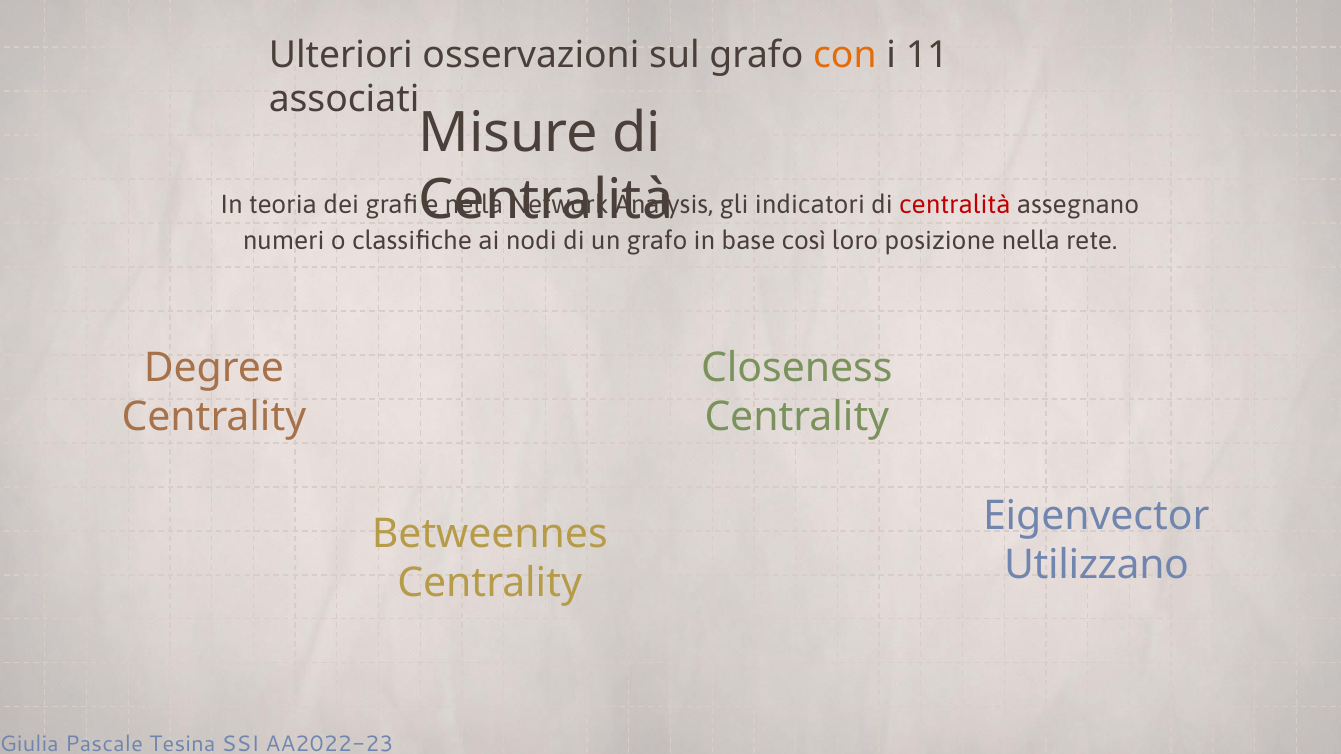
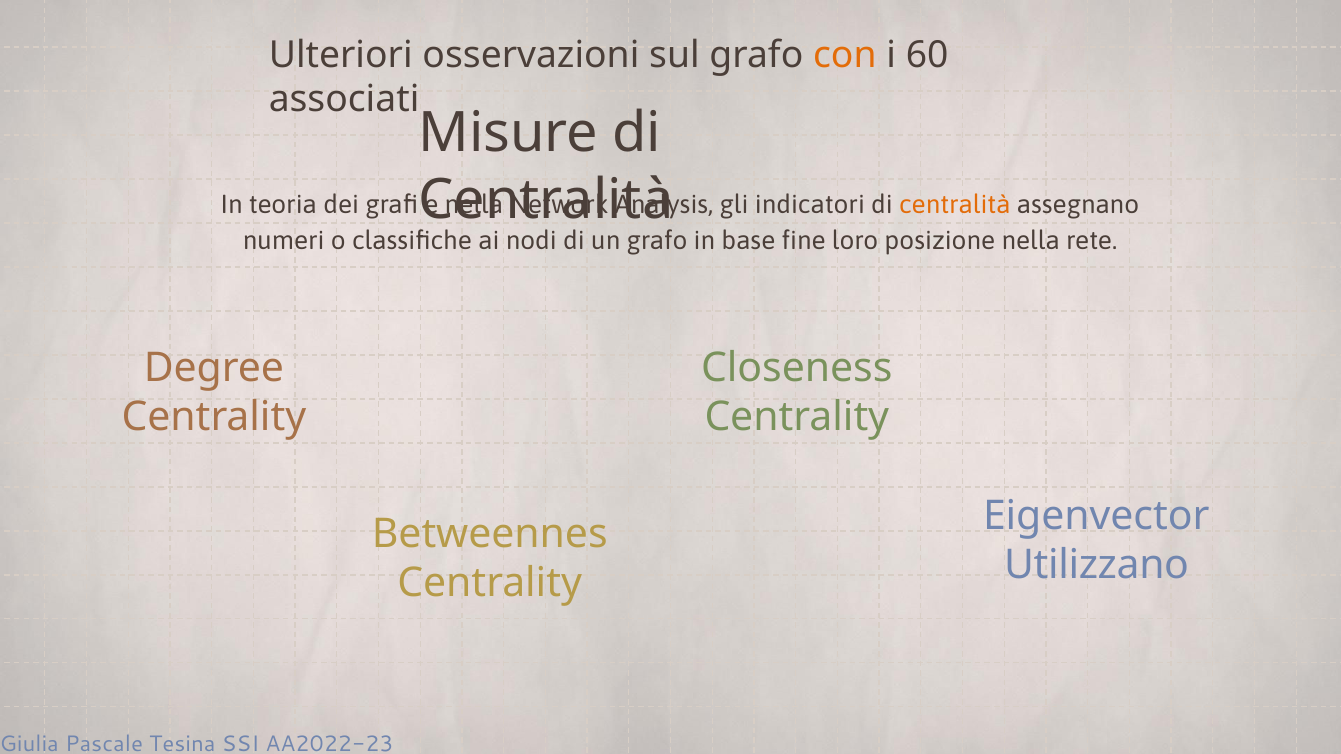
11: 11 -> 60 (927, 55)
centralità colour: red -> orange (955, 205)
così: così -> fine (804, 241)
